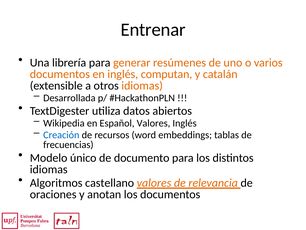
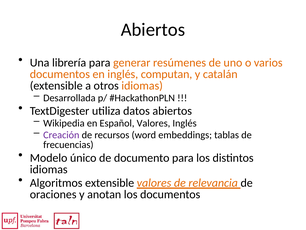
Entrenar: Entrenar -> Abiertos (153, 30)
Creación colour: blue -> purple (61, 135)
Algoritmos castellano: castellano -> extensible (110, 183)
